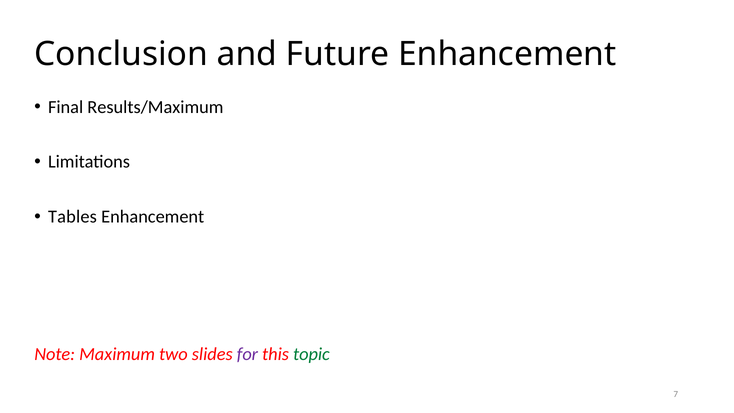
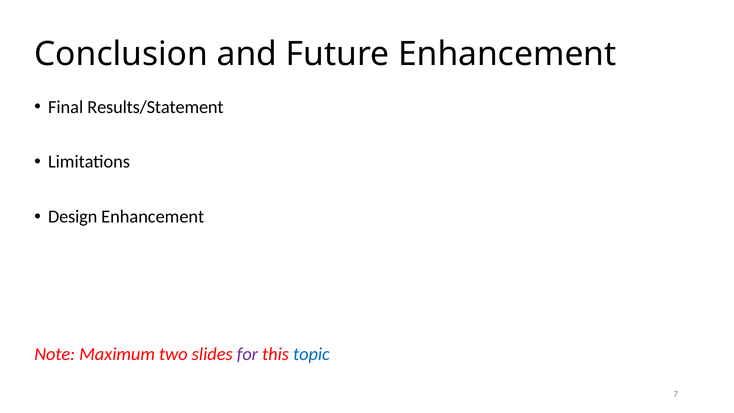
Results/Maximum: Results/Maximum -> Results/Statement (155, 107)
Tables: Tables -> Design (73, 217)
topic colour: green -> blue (311, 354)
